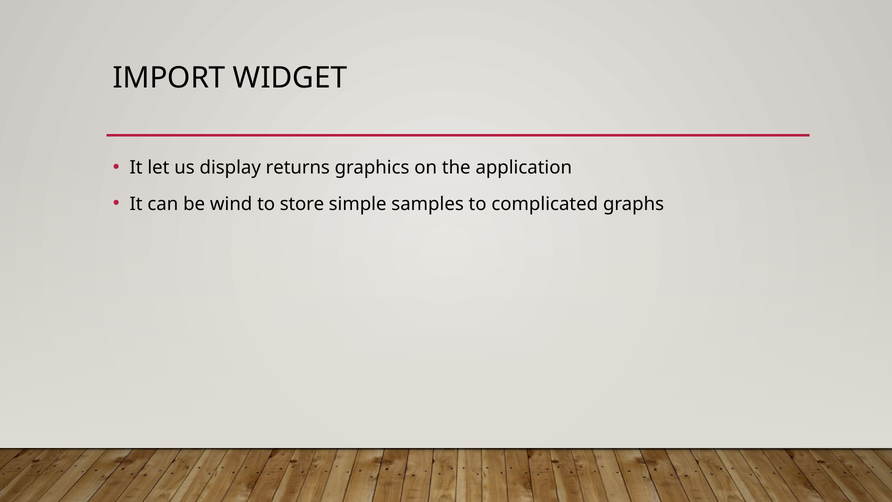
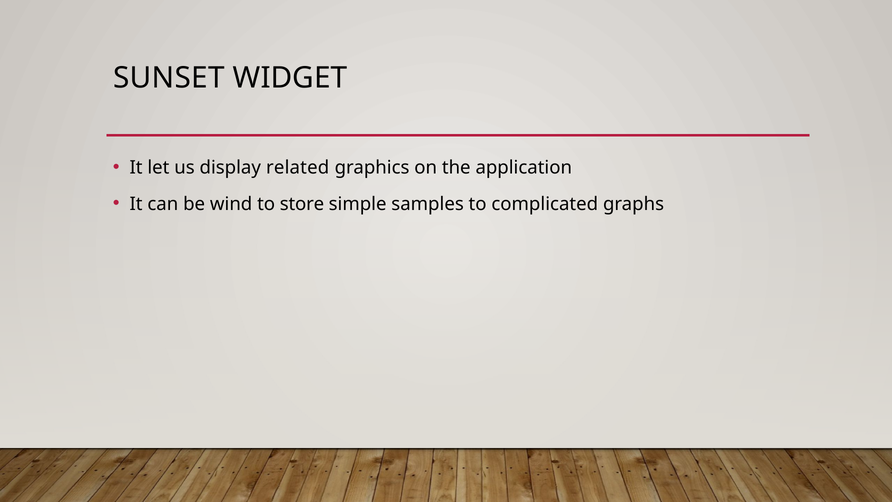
IMPORT: IMPORT -> SUNSET (169, 78)
returns: returns -> related (298, 168)
